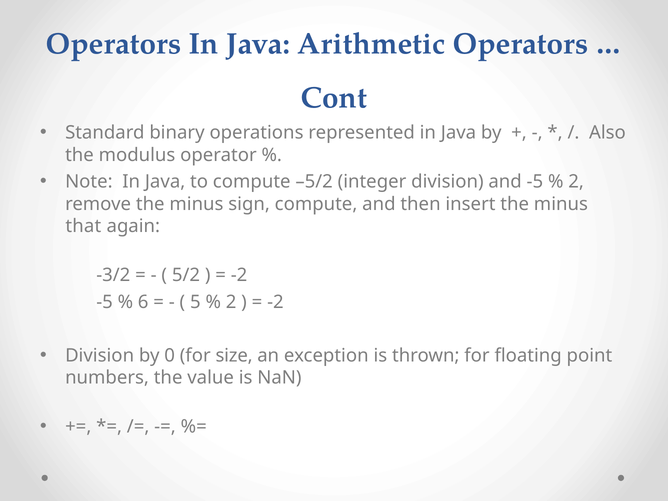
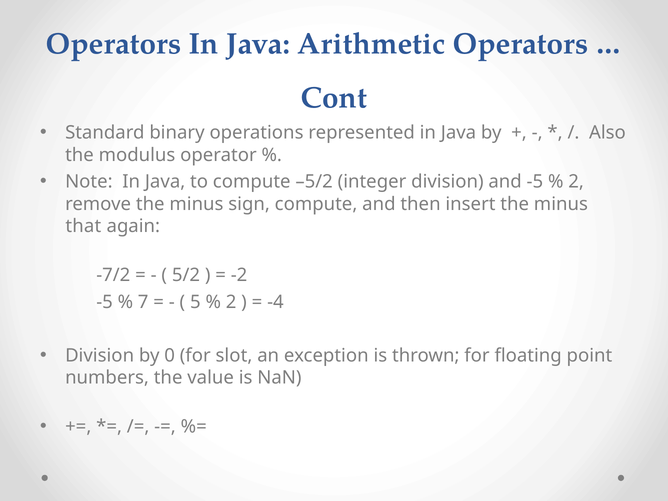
-3/2: -3/2 -> -7/2 (113, 275)
6: 6 -> 7 (143, 302)
-2: -2 -> -4 (275, 302)
size: size -> slot (234, 355)
